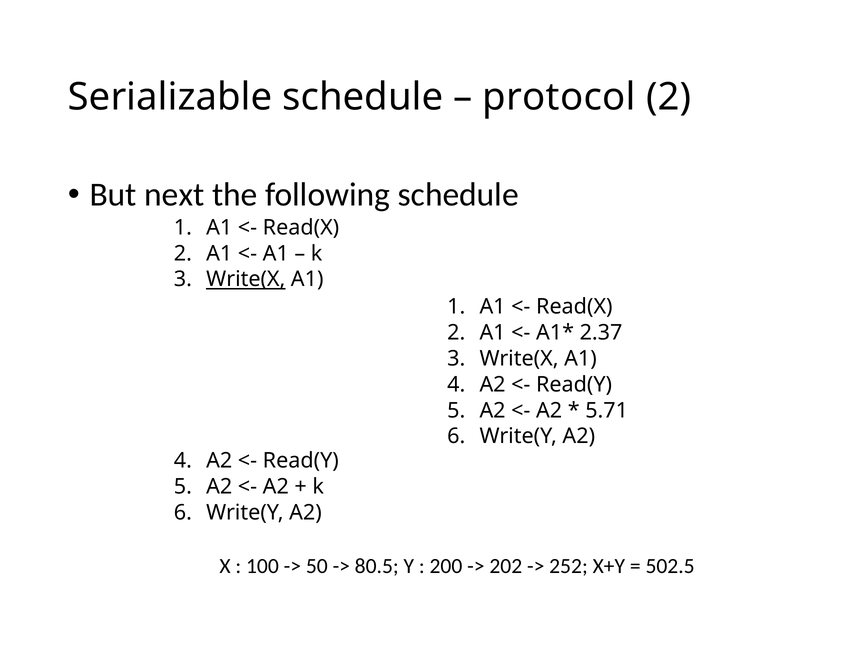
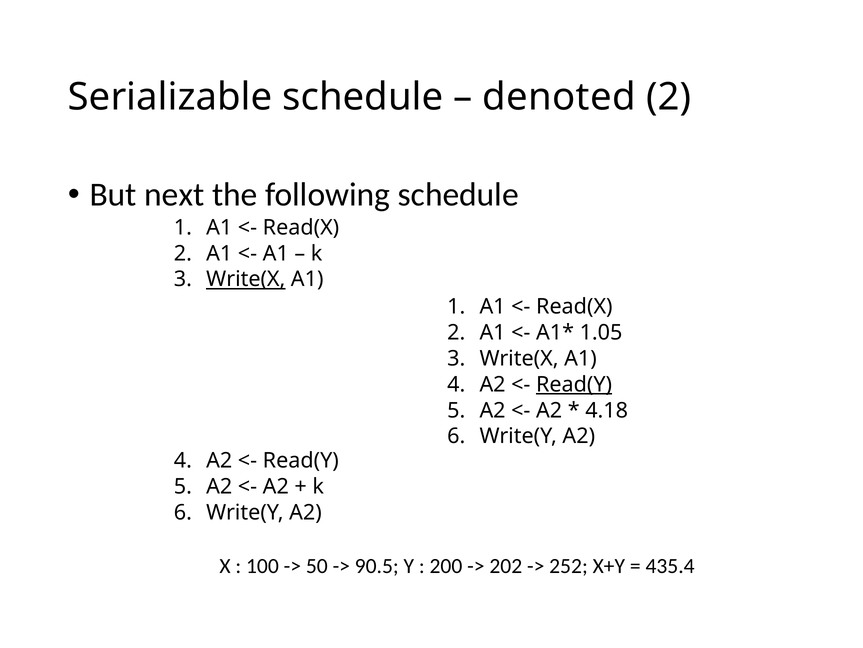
protocol: protocol -> denoted (559, 97)
2.37: 2.37 -> 1.05 (601, 332)
Read(Y underline: none -> present (574, 384)
5.71: 5.71 -> 4.18 (607, 410)
80.5: 80.5 -> 90.5 (377, 565)
502.5: 502.5 -> 435.4 (670, 565)
